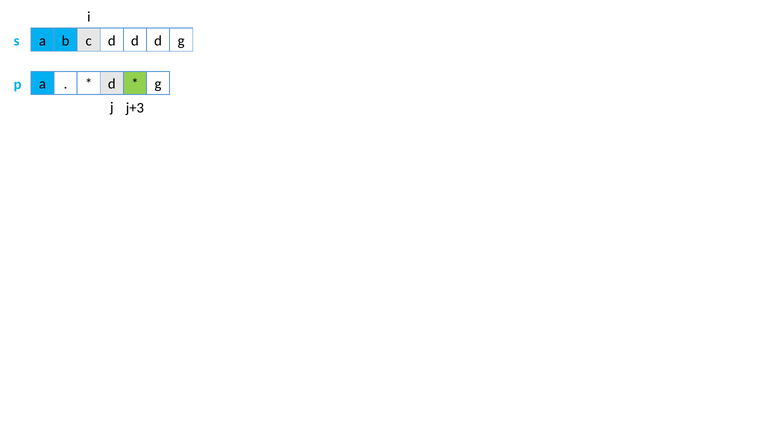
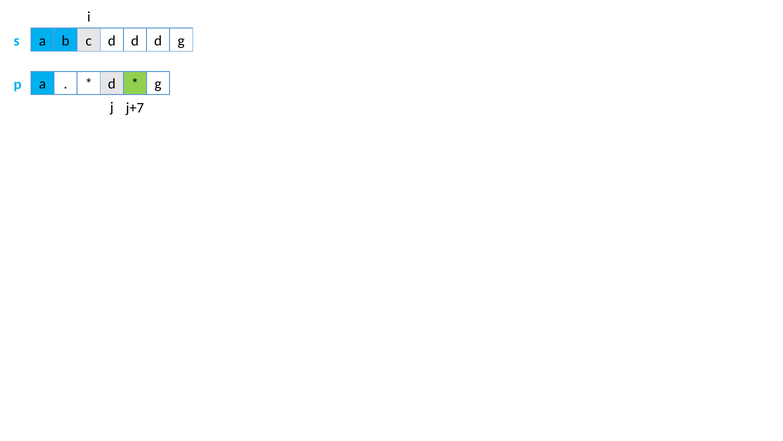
j+3: j+3 -> j+7 (135, 108)
